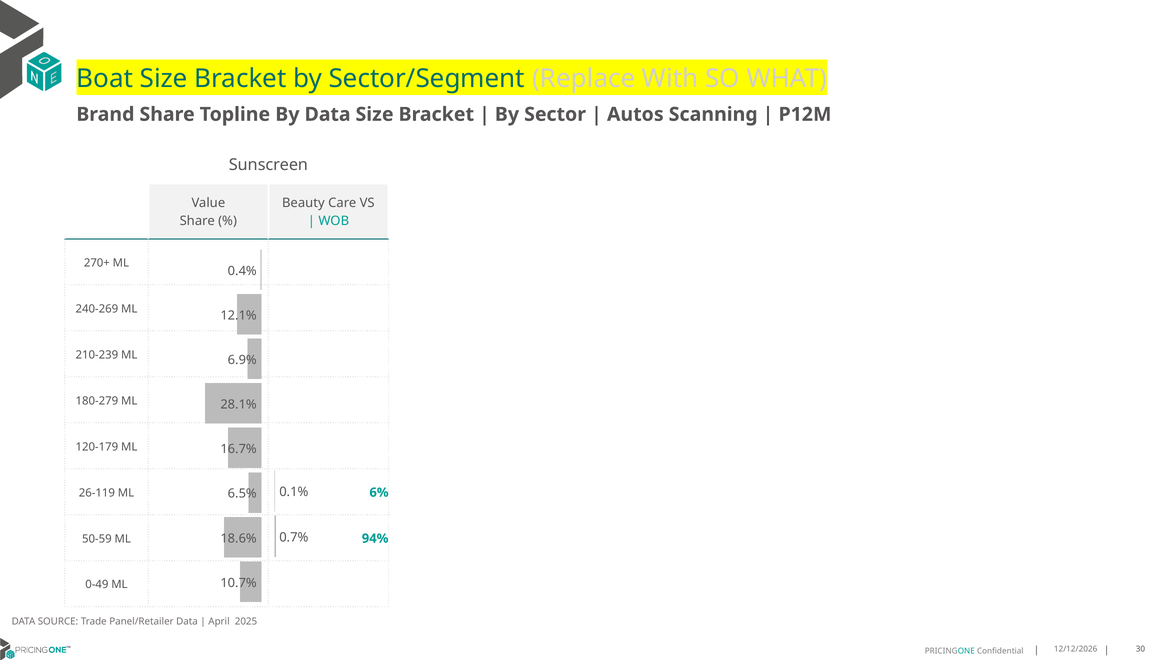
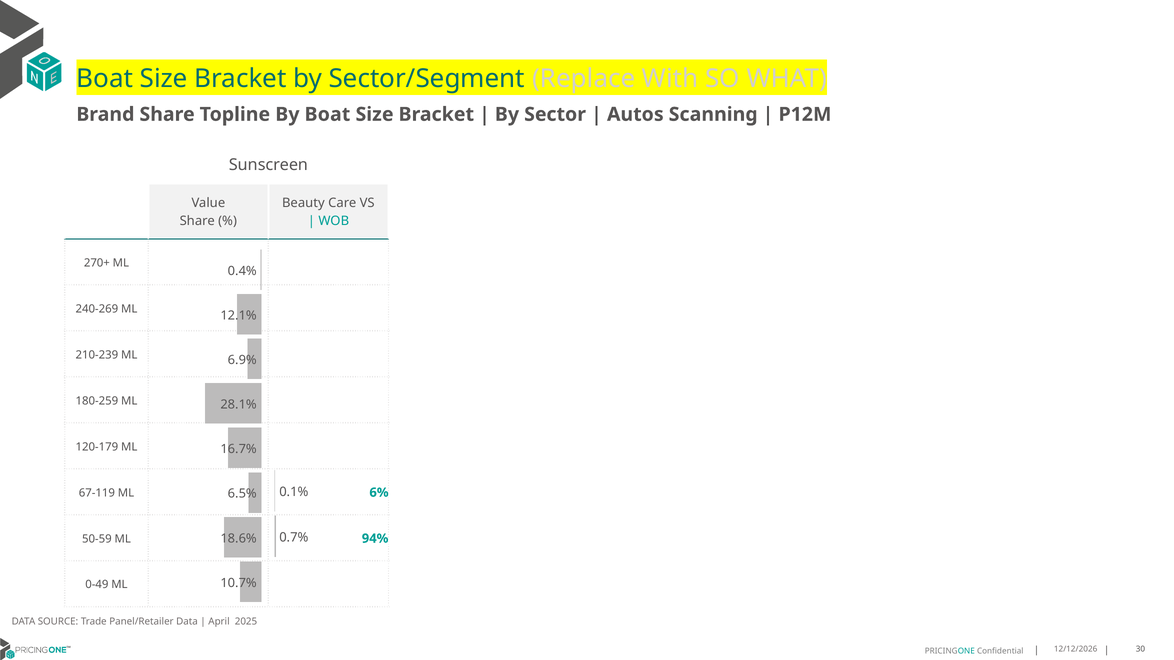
By Data: Data -> Boat (327, 114)
180-279: 180-279 -> 180-259 (97, 401)
26-119: 26-119 -> 67-119 (97, 493)
